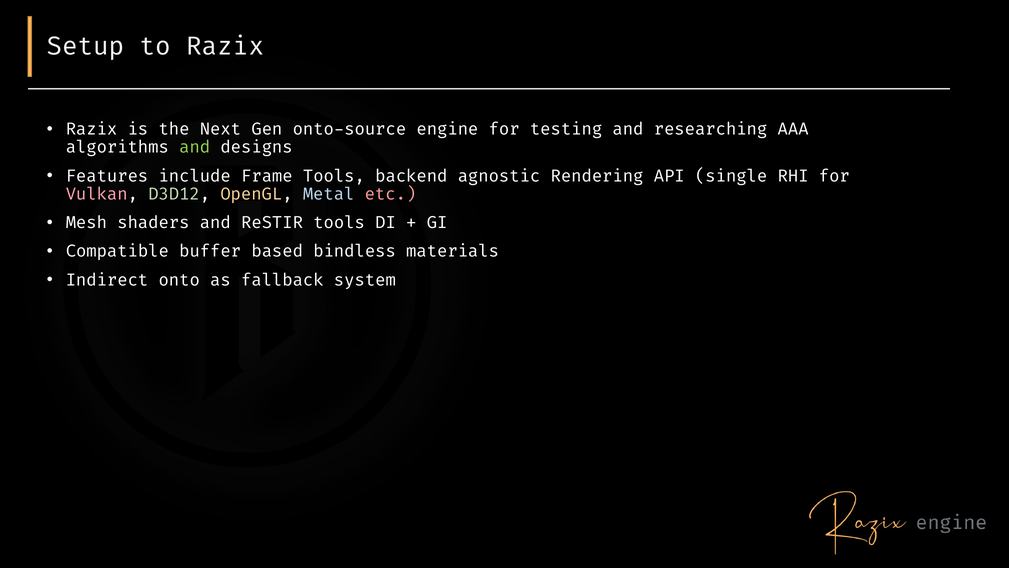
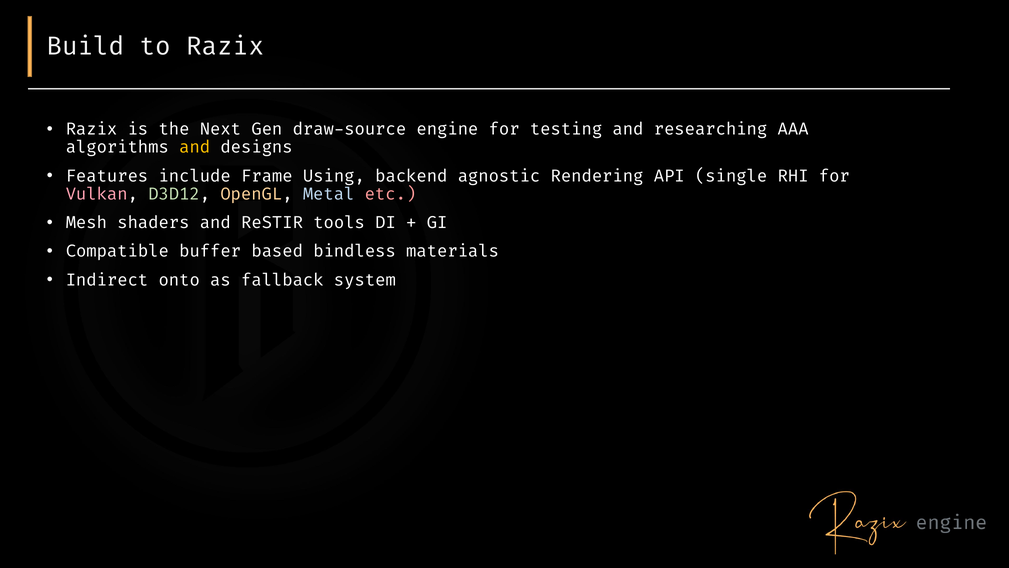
Setup: Setup -> Build (86, 46)
onto-source: onto-source -> draw-source (349, 129)
and colour: light green -> yellow (195, 147)
Frame Tools: Tools -> Using (334, 176)
